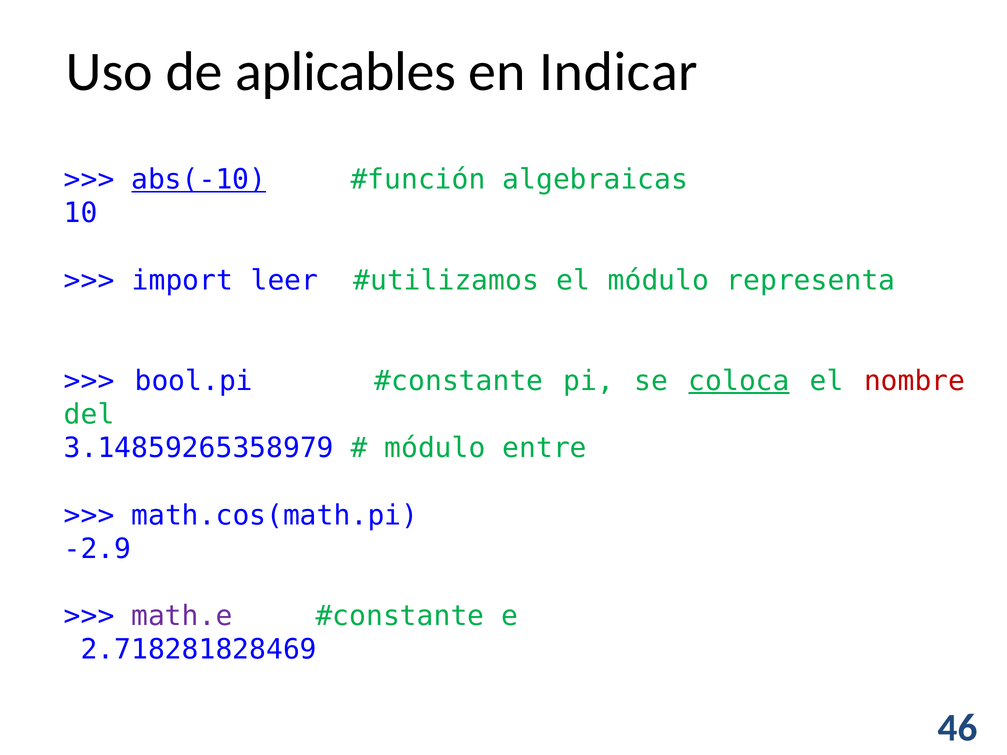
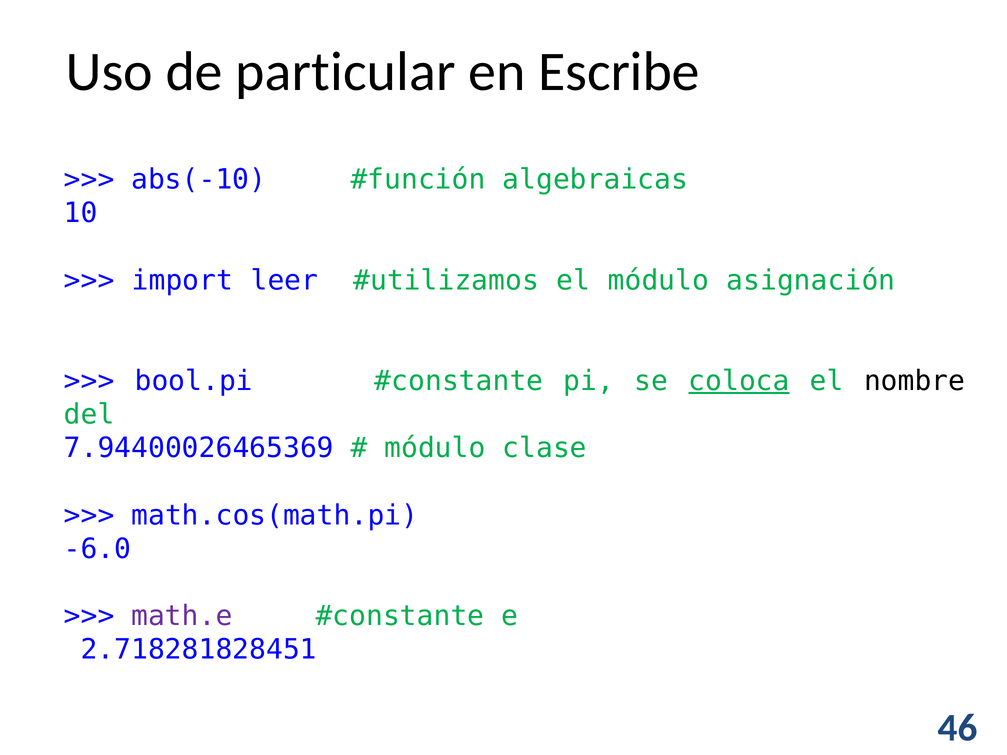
aplicables: aplicables -> particular (345, 72)
Indicar: Indicar -> Escribe (619, 72)
abs(-10 underline: present -> none (199, 180)
representa: representa -> asignación (811, 280)
nombre colour: red -> black (915, 381)
3.14859265358979: 3.14859265358979 -> 7.94400026465369 (199, 448)
entre: entre -> clase (545, 448)
-2.9: -2.9 -> -6.0 (97, 549)
2.718281828469: 2.718281828469 -> 2.718281828451 (199, 650)
